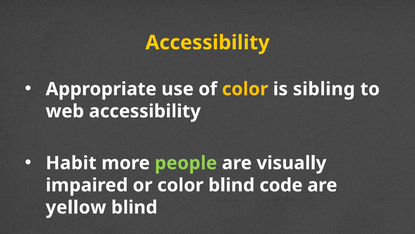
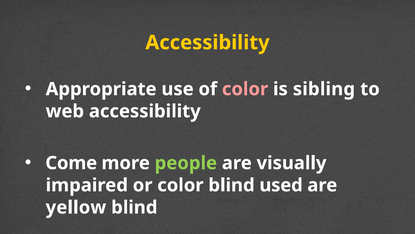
color colour: yellow -> pink (245, 89)
Habit: Habit -> Come (71, 163)
code: code -> used (281, 185)
